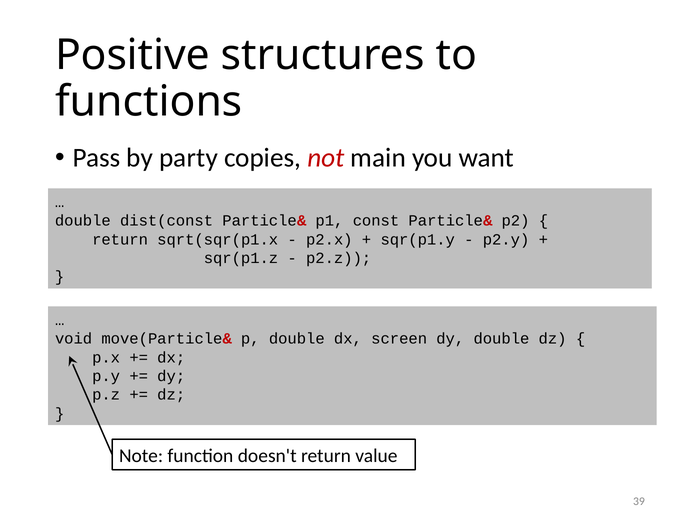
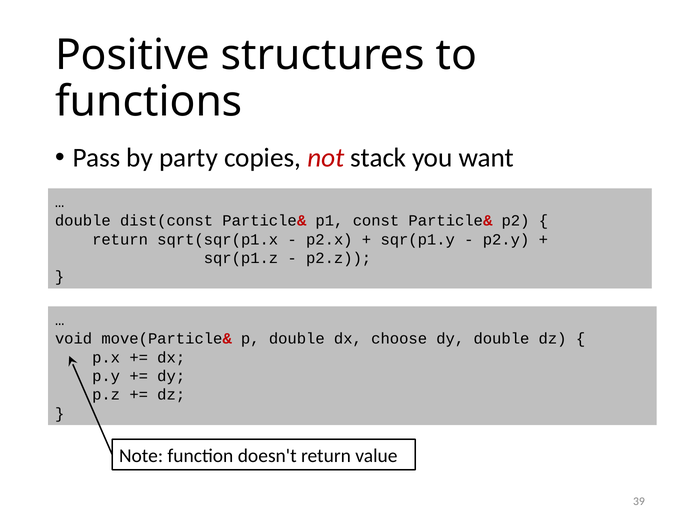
main: main -> stack (378, 158)
screen: screen -> choose (399, 339)
